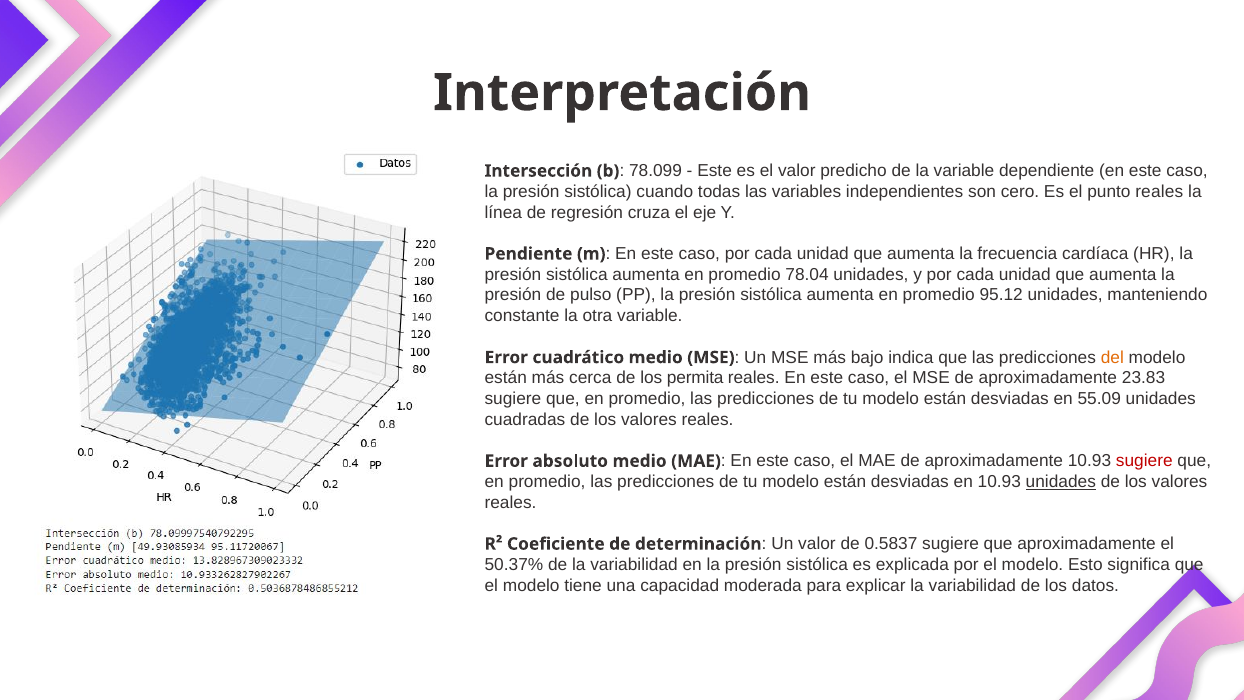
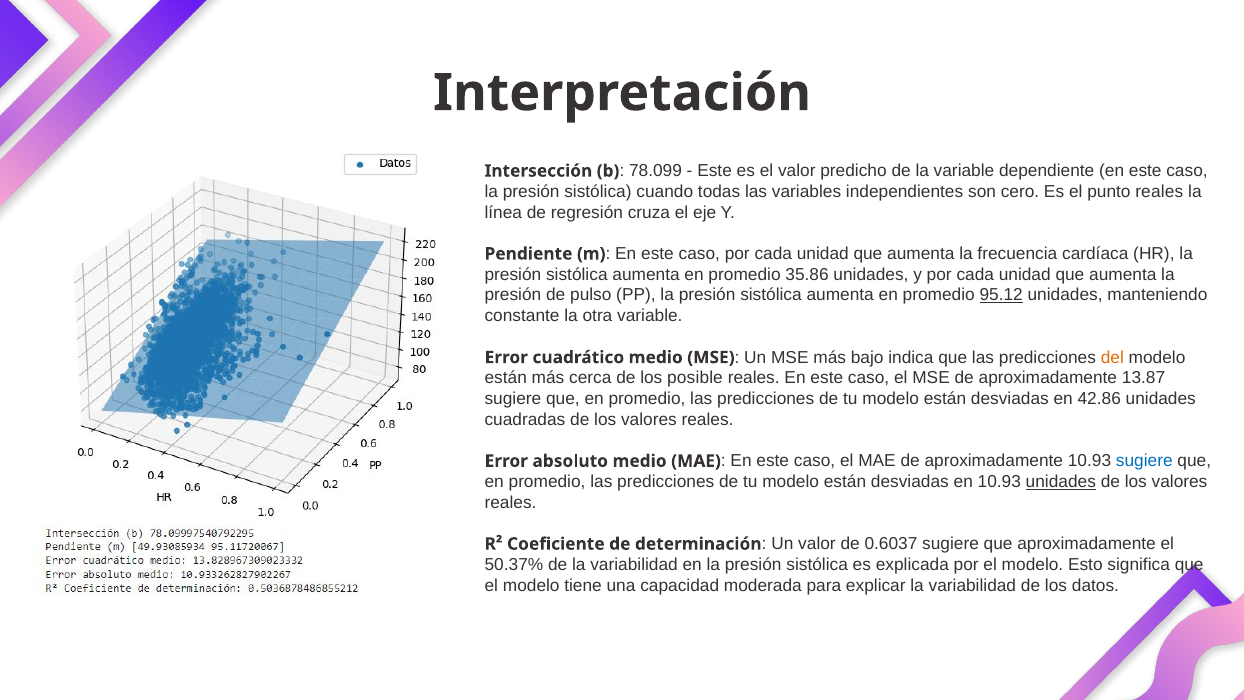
78.04: 78.04 -> 35.86 (807, 274)
95.12 underline: none -> present (1001, 295)
permita: permita -> posible (695, 378)
23.83: 23.83 -> 13.87 (1144, 378)
55.09: 55.09 -> 42.86 (1099, 399)
sugiere colour: red -> blue (1144, 461)
0.5837: 0.5837 -> 0.6037 (891, 544)
